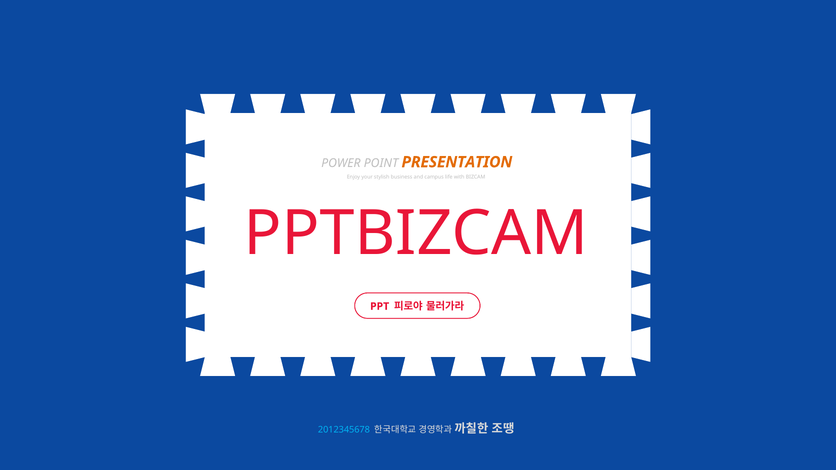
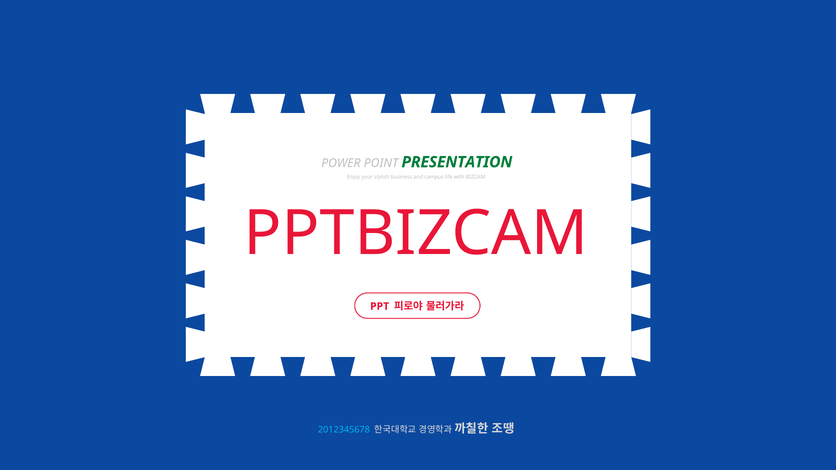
PRESENTATION colour: orange -> green (457, 162)
